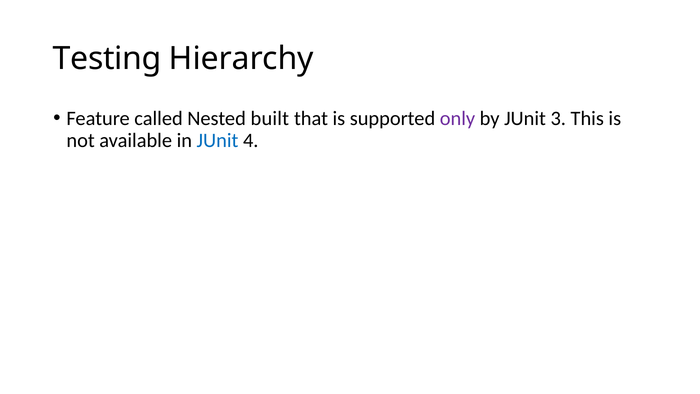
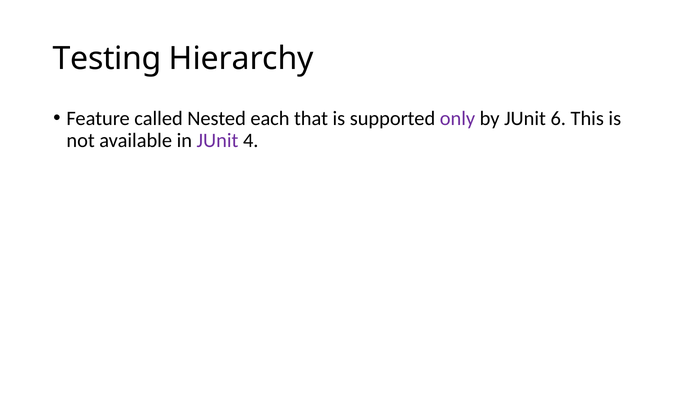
built: built -> each (270, 118)
3: 3 -> 6 (558, 118)
JUnit colour: blue -> purple (217, 140)
